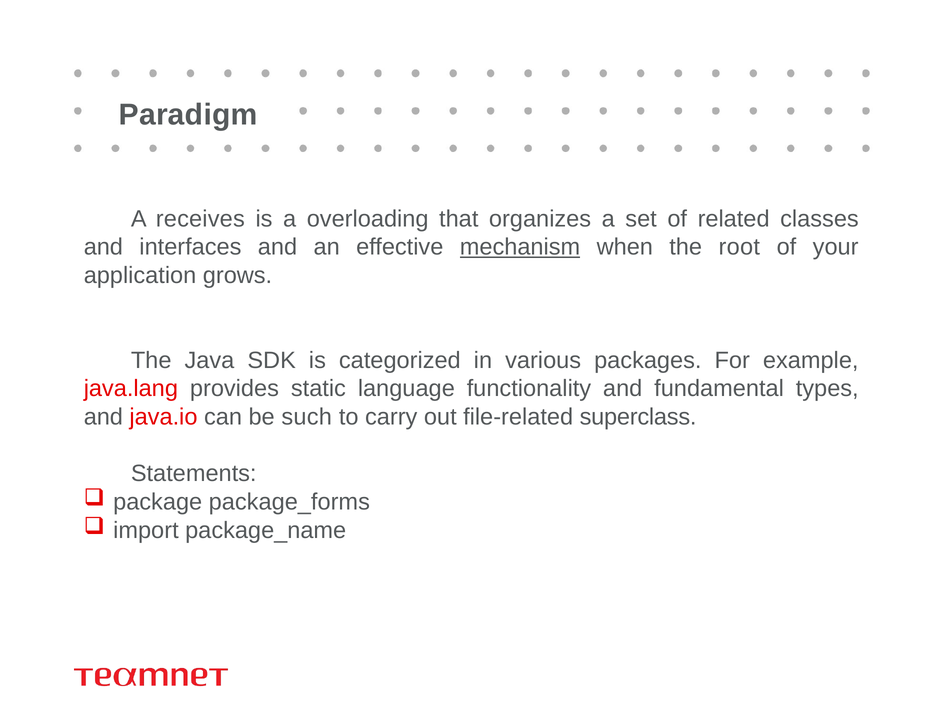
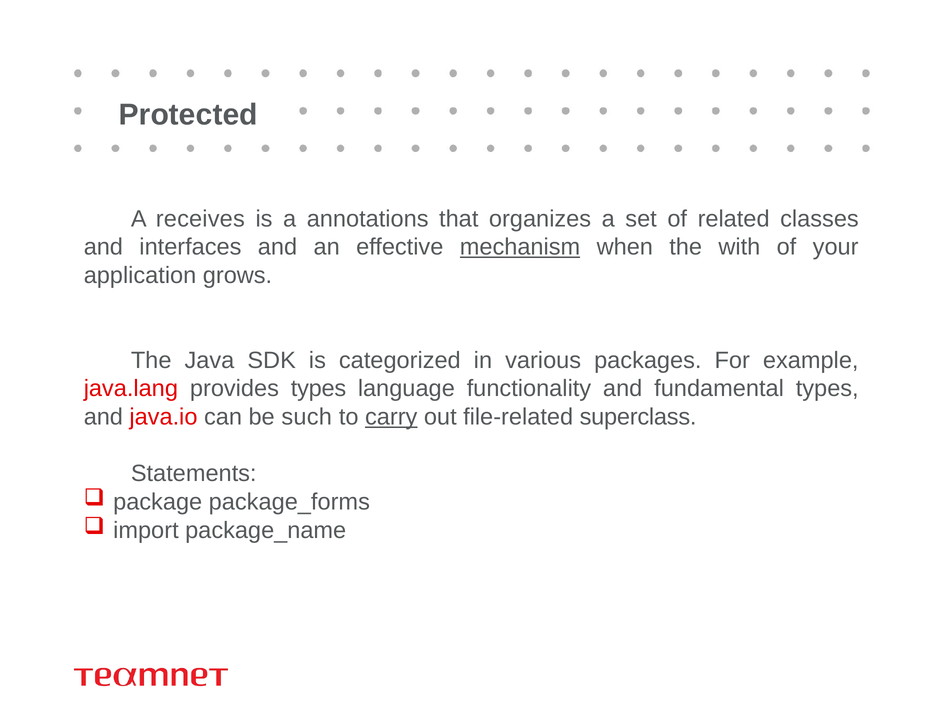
Paradigm: Paradigm -> Protected (188, 115)
overloading: overloading -> annotations (368, 219)
root: root -> with (739, 247)
provides static: static -> types (319, 388)
carry underline: none -> present (391, 417)
